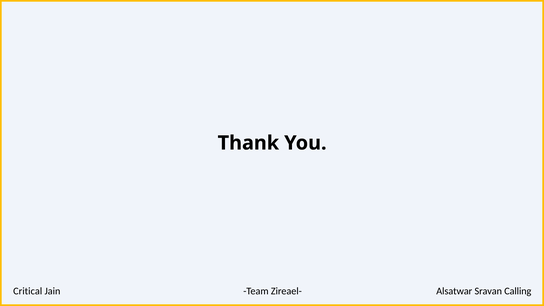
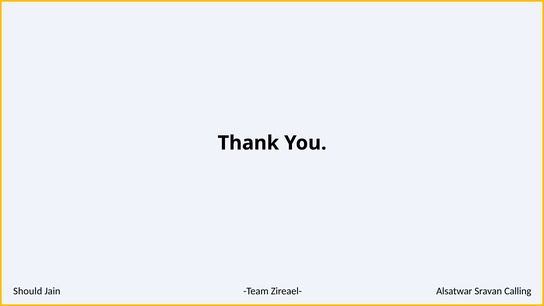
Critical: Critical -> Should (28, 291)
